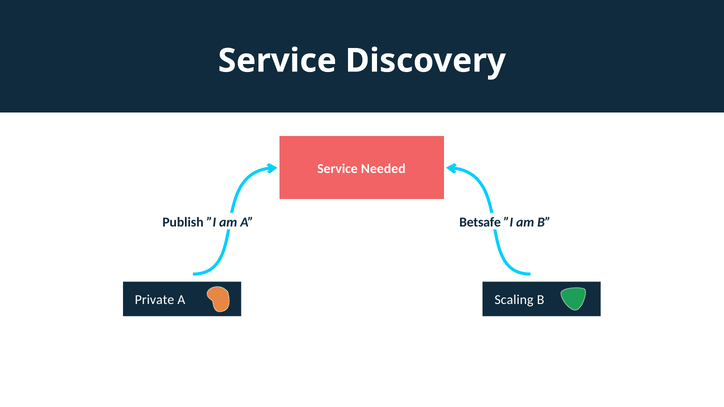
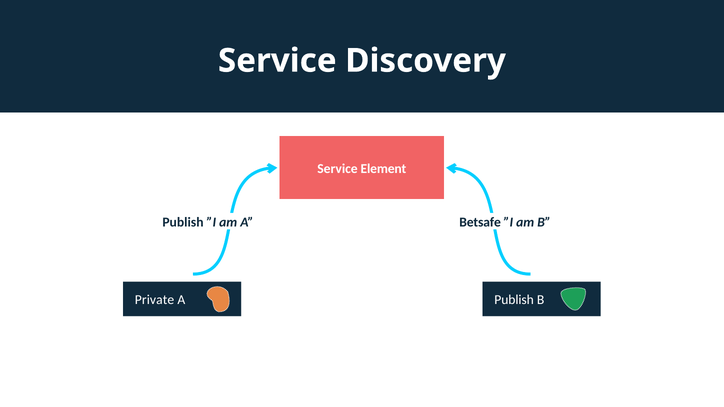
Needed: Needed -> Element (383, 169)
A Scaling: Scaling -> Publish (514, 300)
